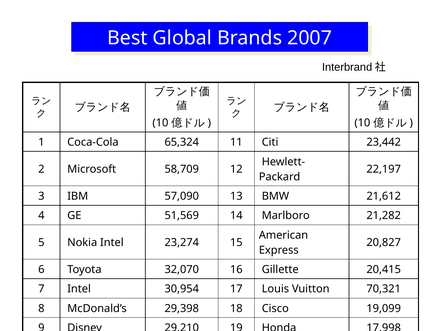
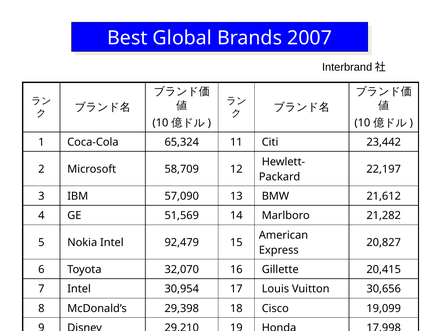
23,274: 23,274 -> 92,479 (182, 242)
70,321: 70,321 -> 30,656 (384, 289)
